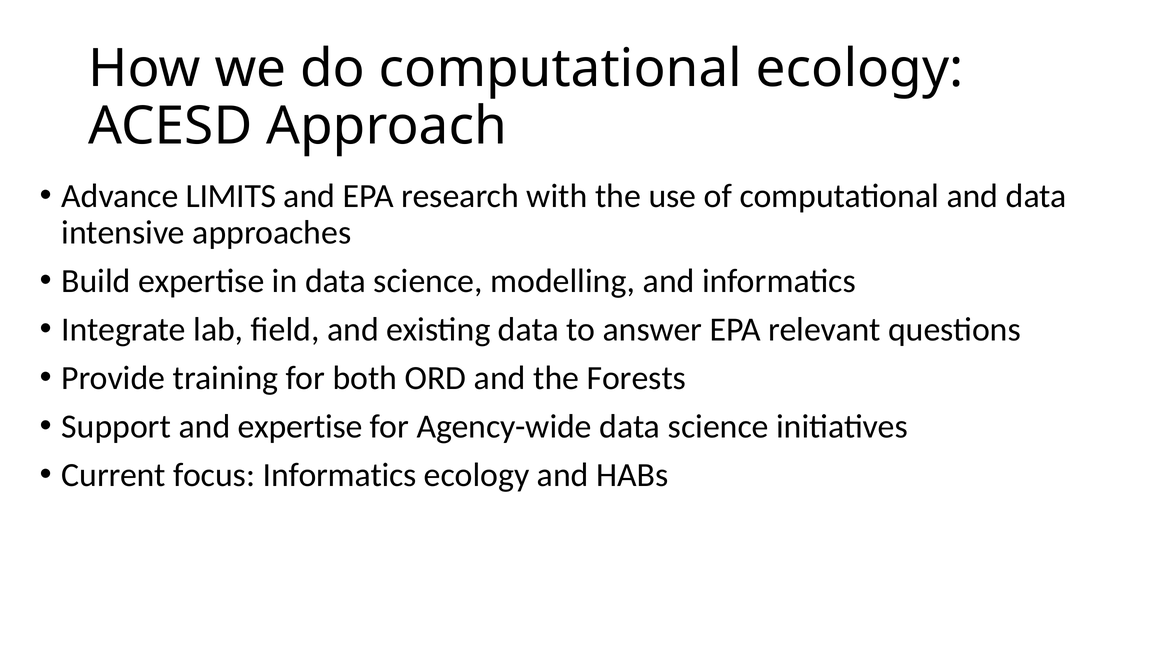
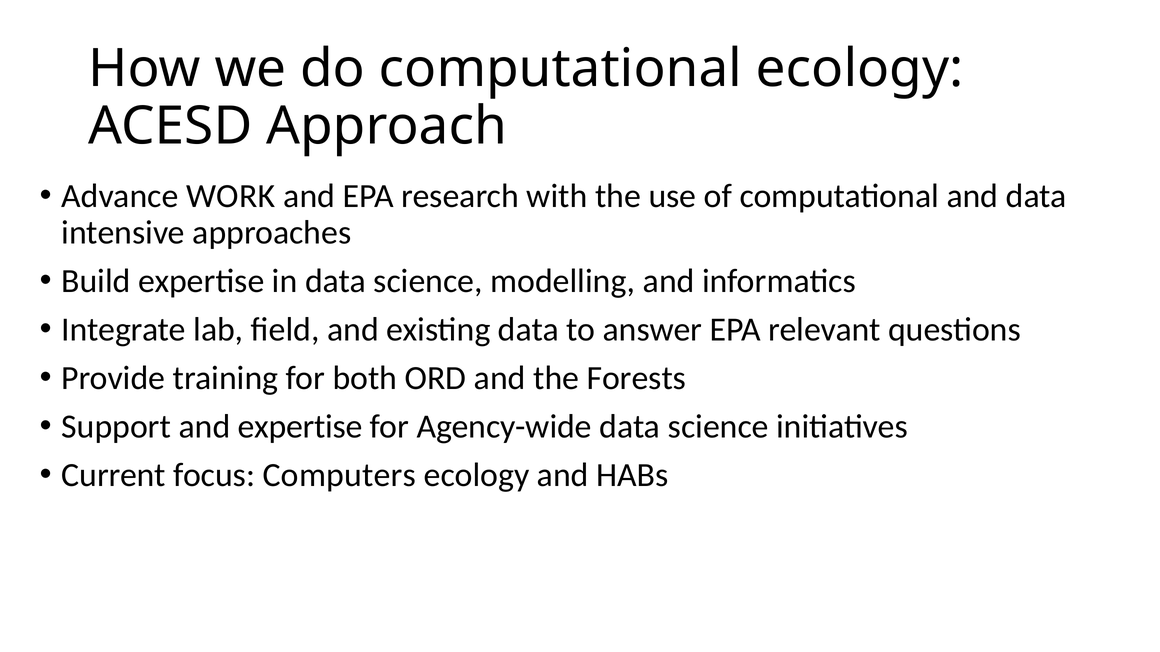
LIMITS: LIMITS -> WORK (231, 196)
focus Informatics: Informatics -> Computers (339, 475)
